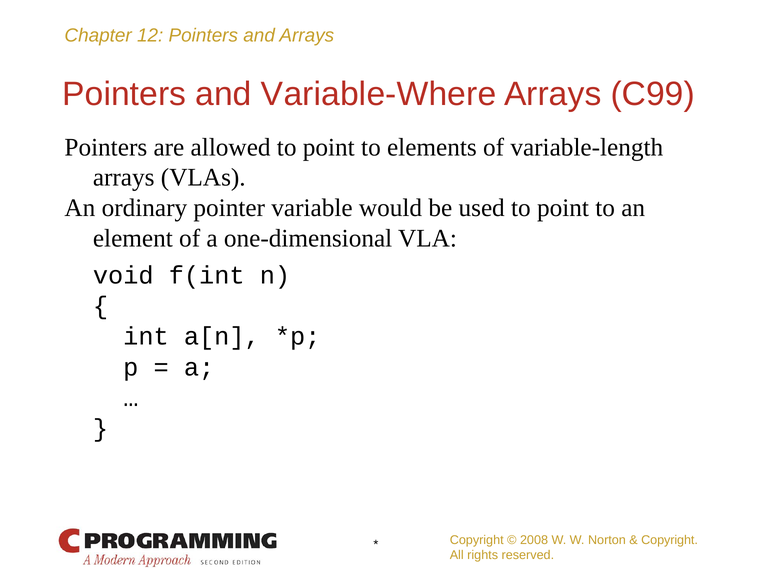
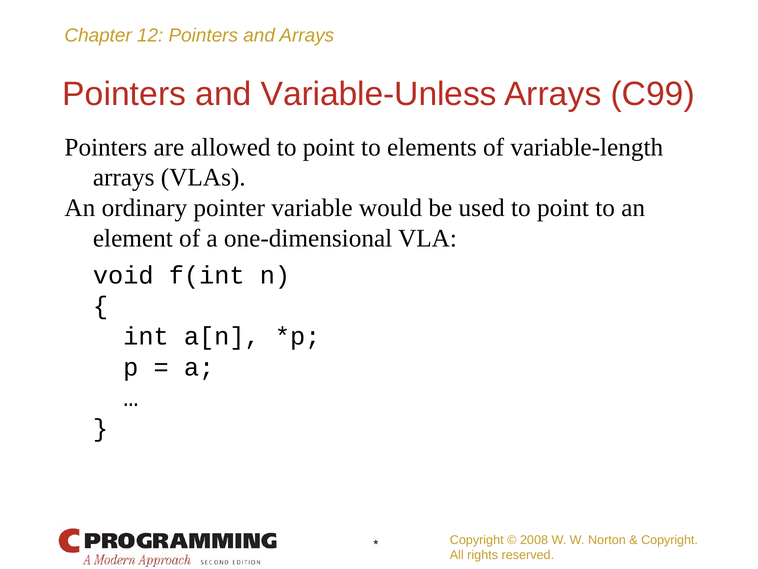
Variable-Where: Variable-Where -> Variable-Unless (379, 94)
